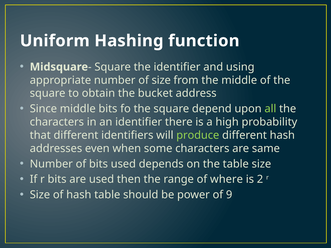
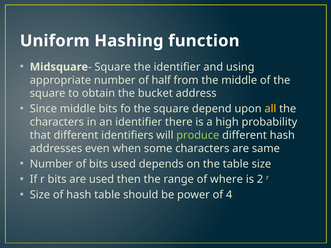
of size: size -> half (161, 80)
all colour: light green -> yellow (270, 109)
9: 9 -> 4 (229, 195)
